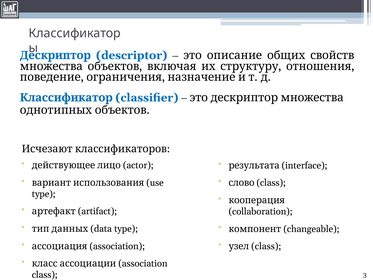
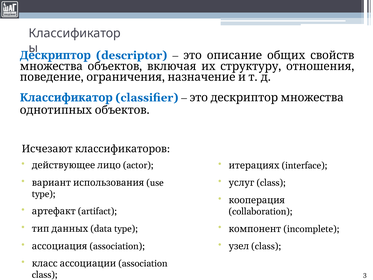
результата: результата -> итерациях (254, 165)
слово: слово -> услуг (241, 183)
changeable: changeable -> incomplete (312, 229)
